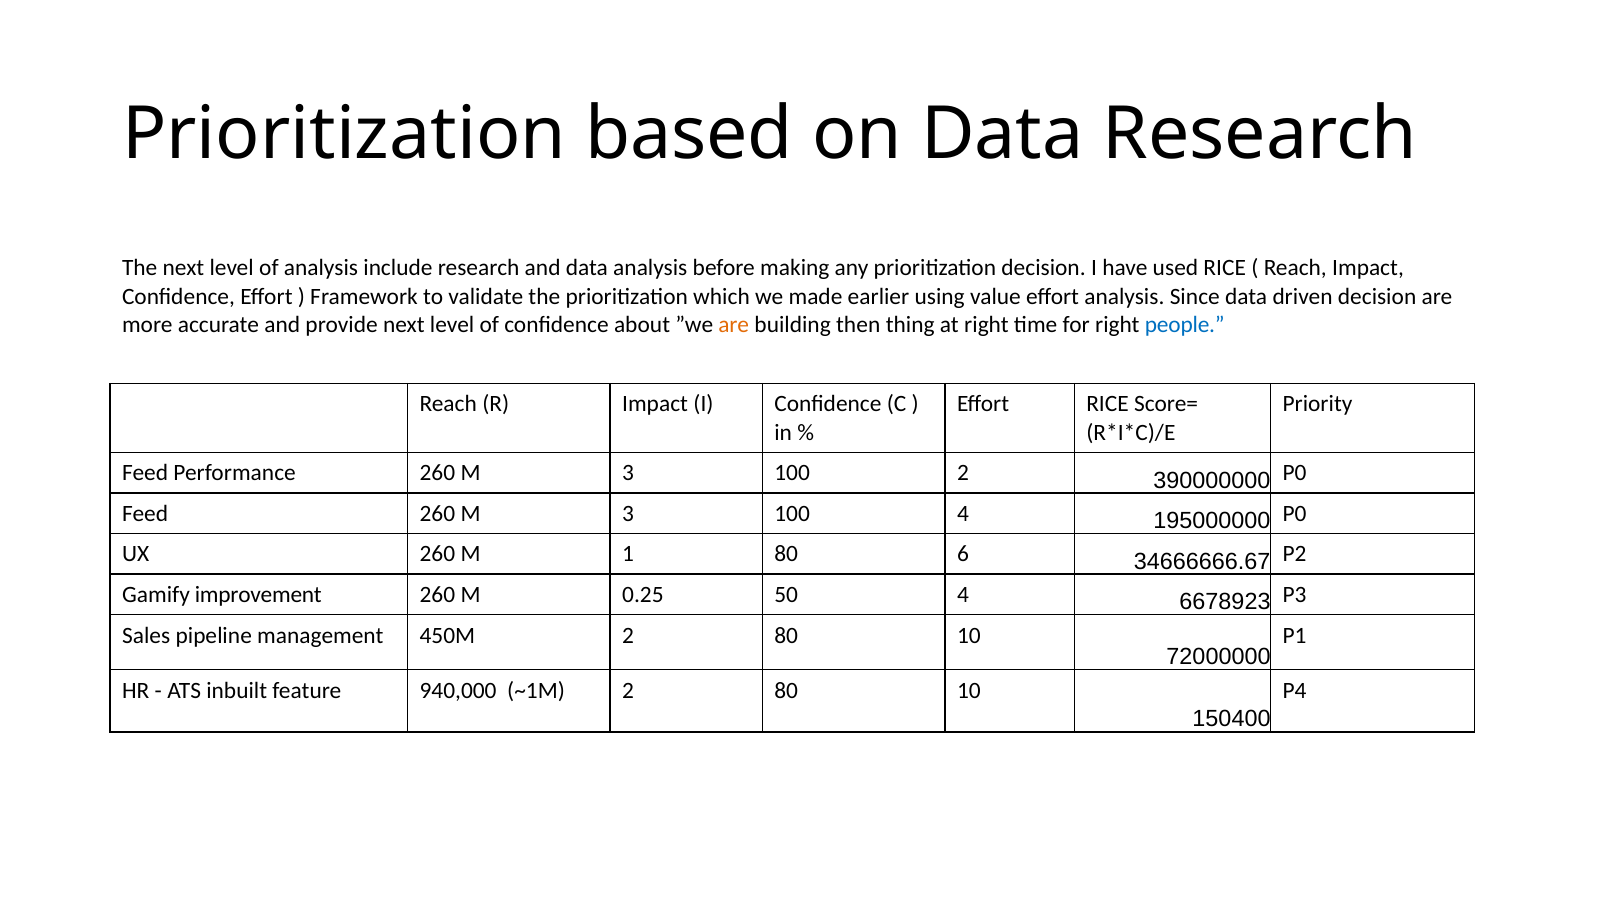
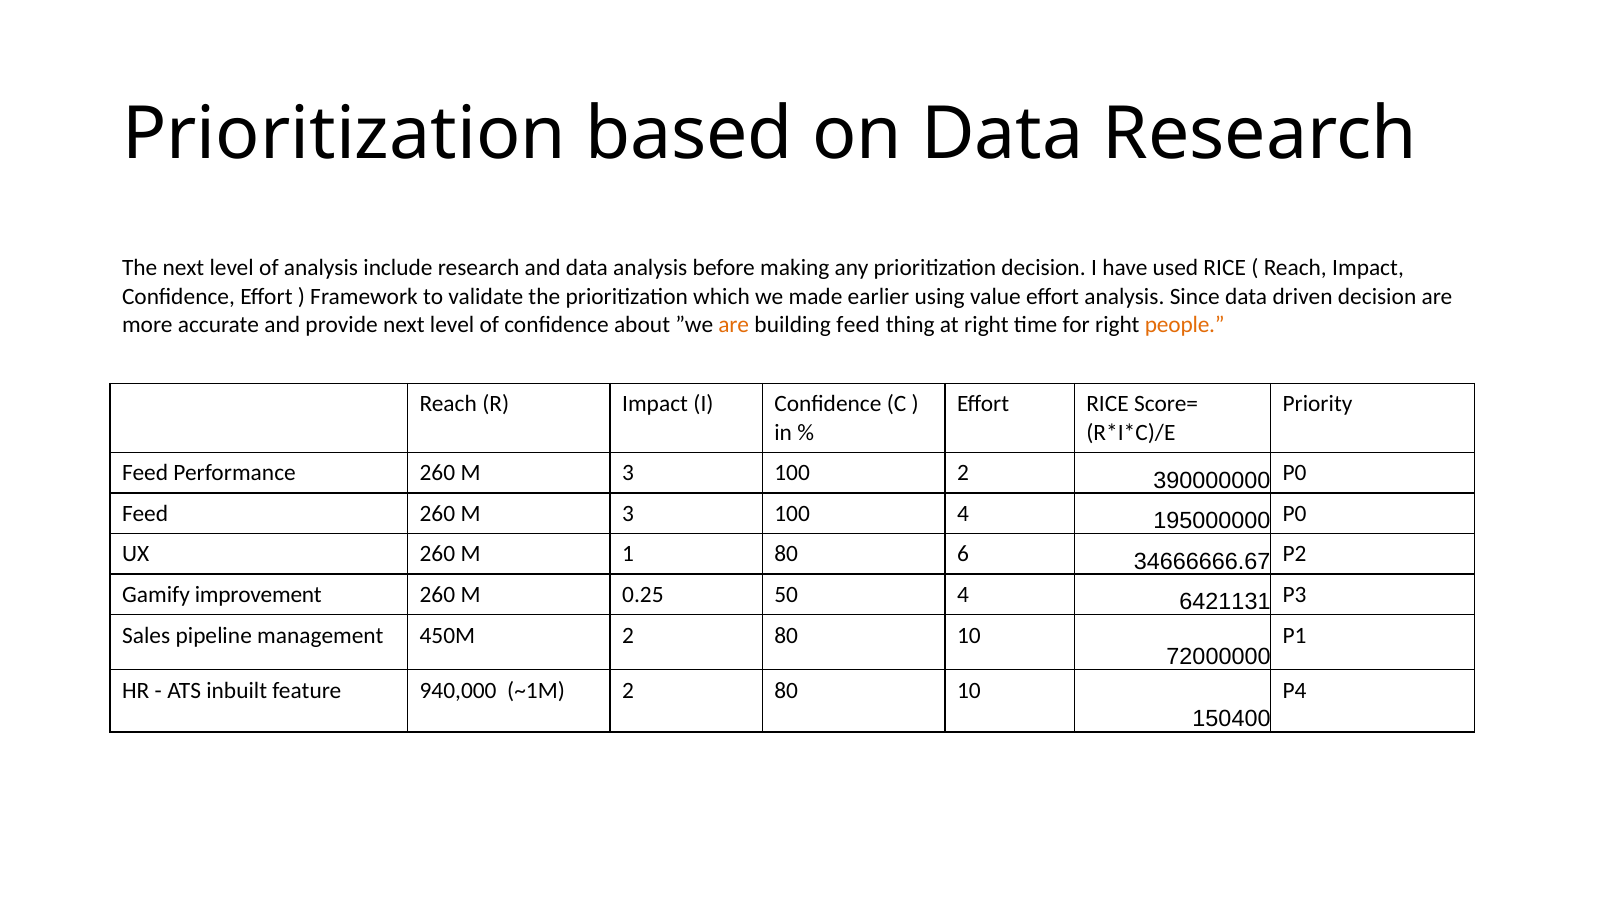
building then: then -> feed (858, 324)
people colour: blue -> orange (1185, 324)
6678923: 6678923 -> 6421131 (1225, 602)
